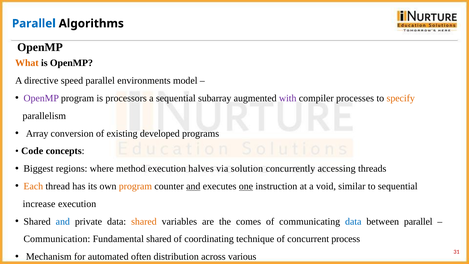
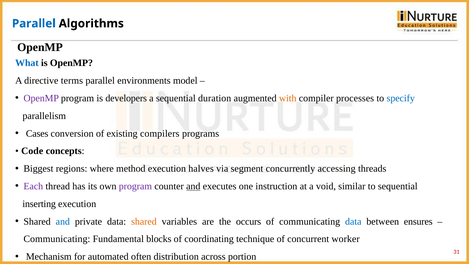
What colour: orange -> blue (27, 63)
speed: speed -> terms (72, 81)
processors: processors -> developers (126, 98)
subarray: subarray -> duration (215, 98)
with colour: purple -> orange (288, 98)
specify colour: orange -> blue (401, 98)
Array: Array -> Cases (37, 133)
developed: developed -> compilers (160, 133)
solution: solution -> segment (247, 169)
Each colour: orange -> purple (33, 186)
program colour: orange -> purple (135, 186)
one underline: present -> none (246, 186)
increase: increase -> inserting (39, 204)
comes: comes -> occurs (249, 221)
between parallel: parallel -> ensures (418, 221)
Communication: Communication -> Communicating (57, 239)
Fundamental shared: shared -> blocks (159, 239)
process: process -> worker (346, 239)
various: various -> portion (242, 256)
